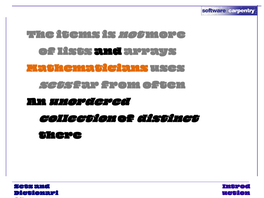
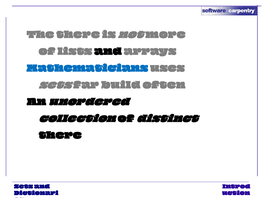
The items: items -> there (78, 35)
Mathematicians colour: orange -> blue (87, 69)
from: from -> build (121, 85)
